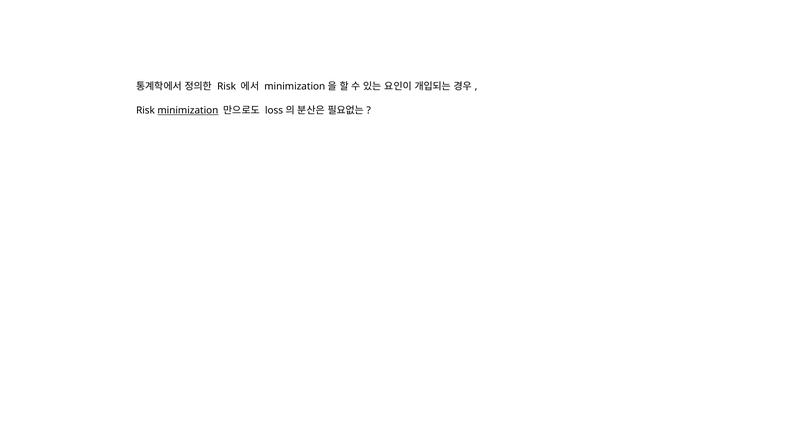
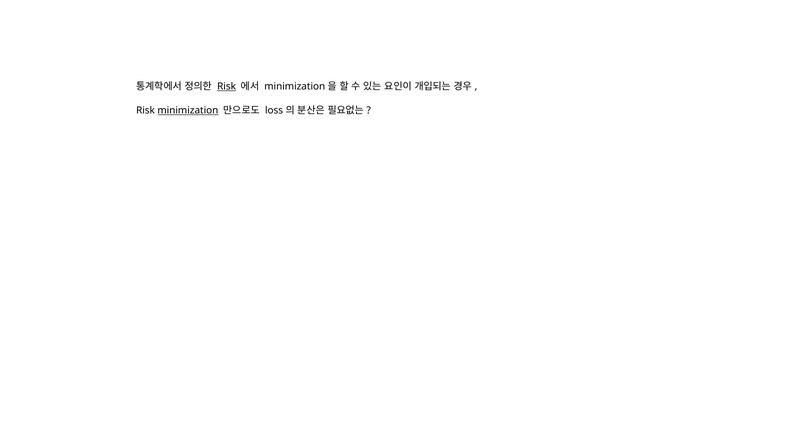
Risk underline: none -> present (227, 87)
